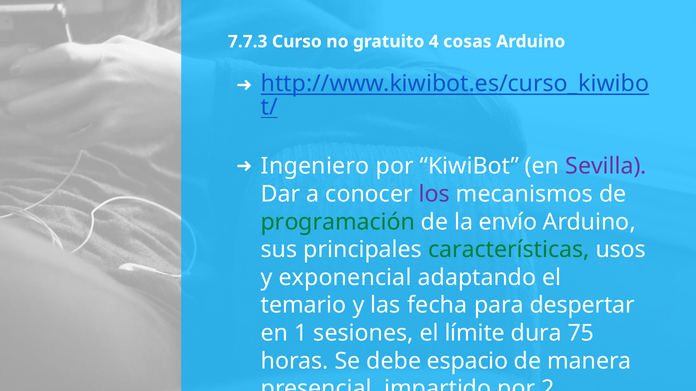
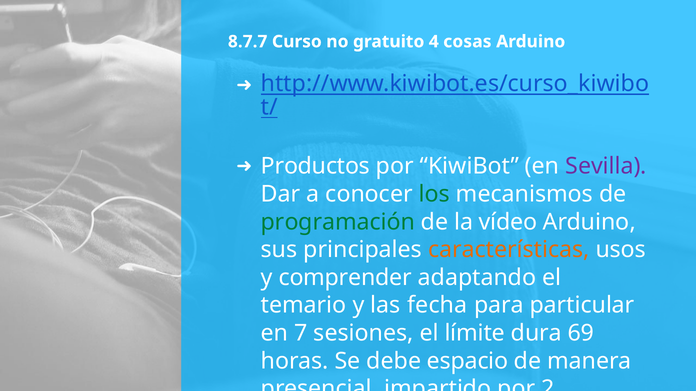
7.7.3: 7.7.3 -> 8.7.7 (248, 42)
Ingeniero: Ingeniero -> Productos (315, 167)
los colour: purple -> green (434, 194)
envío: envío -> vídeo (508, 222)
características colour: green -> orange (509, 250)
exponencial: exponencial -> comprender (345, 278)
despertar: despertar -> particular (582, 306)
1: 1 -> 7 (301, 334)
75: 75 -> 69 (581, 334)
